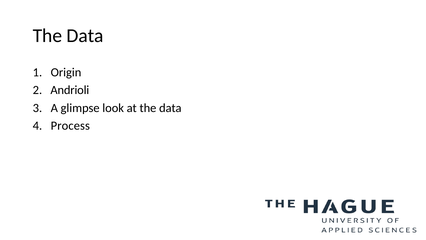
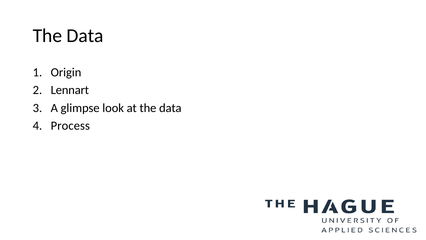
Andrioli: Andrioli -> Lennart (70, 90)
